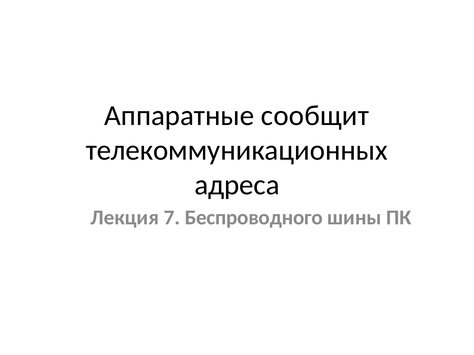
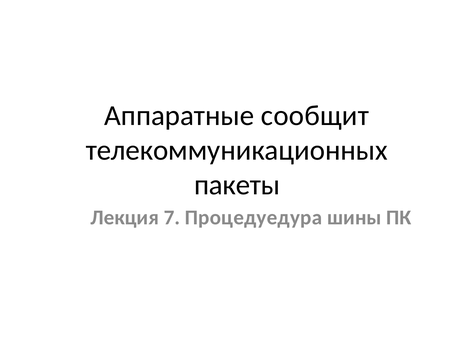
адреса: адреса -> пакеты (237, 185)
Беспроводного: Беспроводного -> Процедуедура (254, 218)
